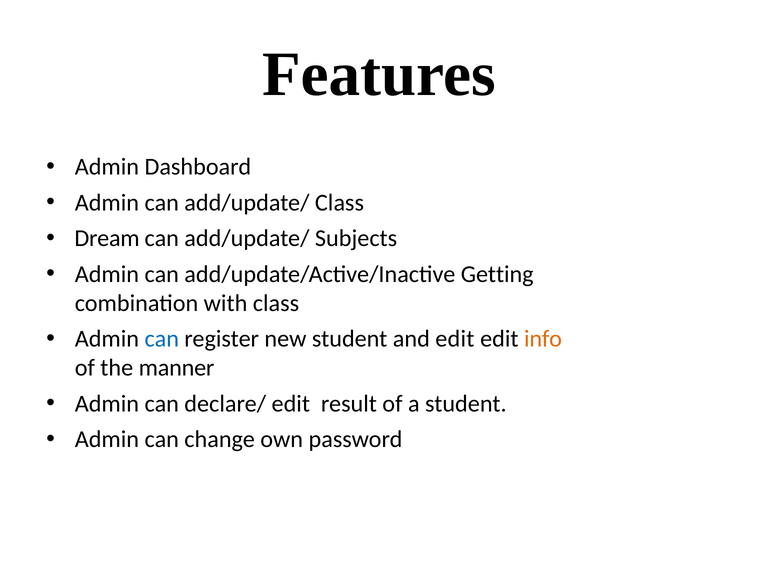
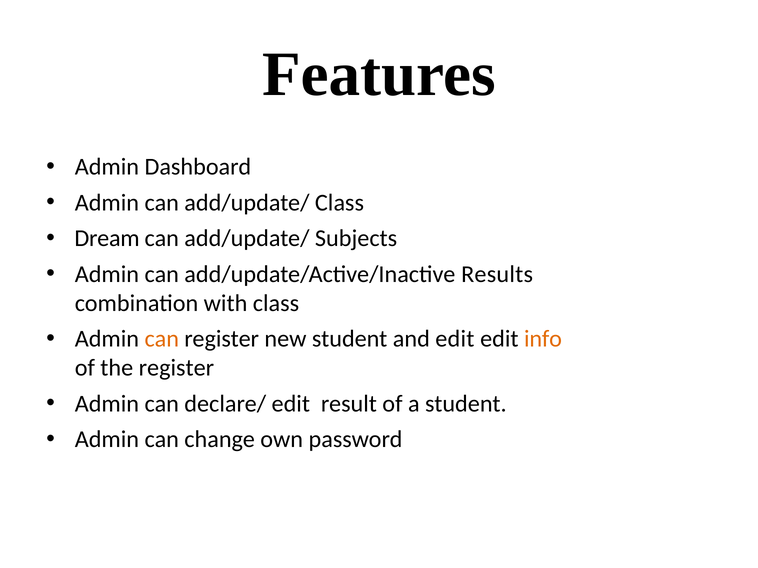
Getting: Getting -> Results (497, 274)
can colour: blue -> orange (162, 339)
the manner: manner -> register (176, 368)
